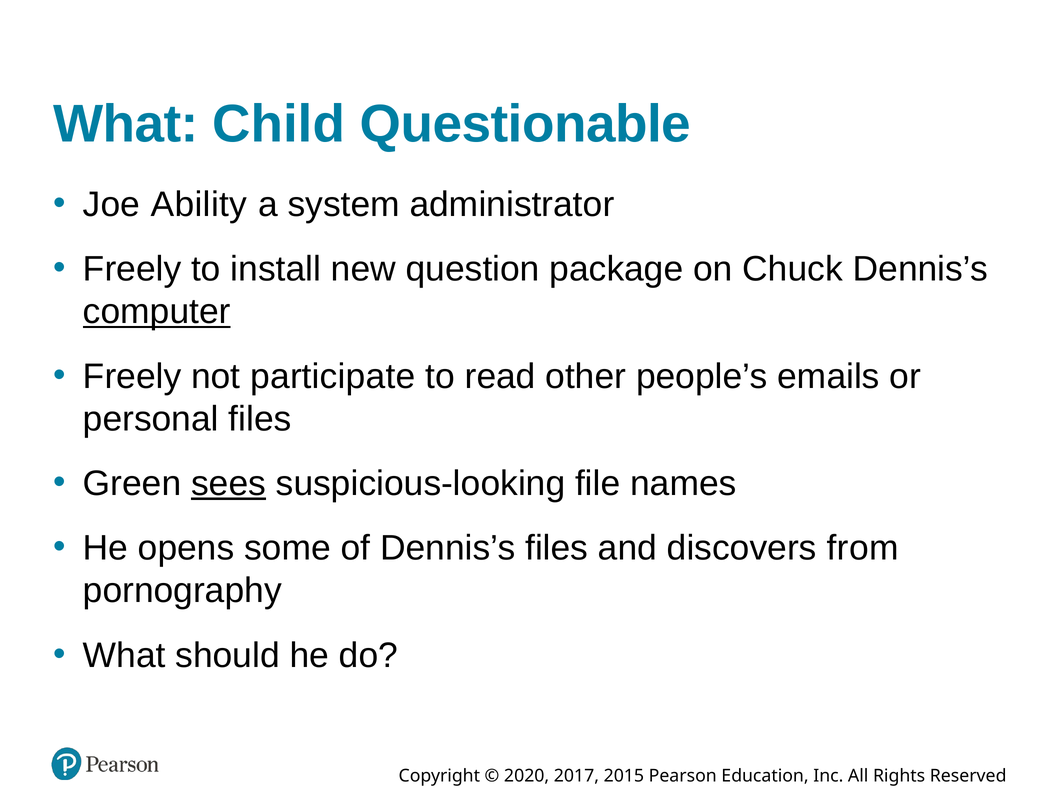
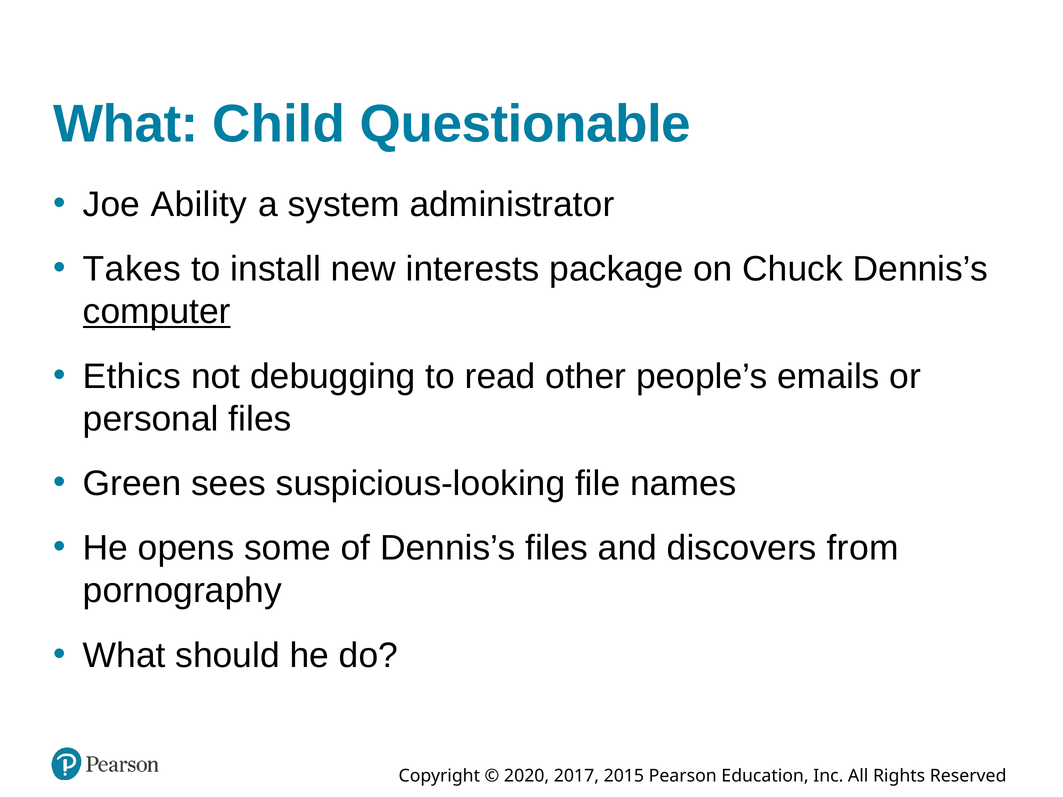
Freely: Freely -> Takes (132, 269)
question: question -> interests (473, 269)
Freely: Freely -> Ethics (132, 377)
participate: participate -> debugging (333, 377)
sees underline: present -> none (229, 484)
